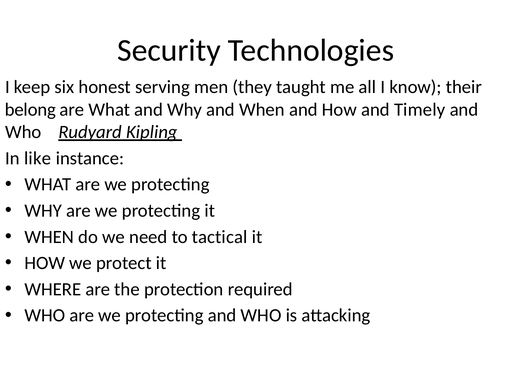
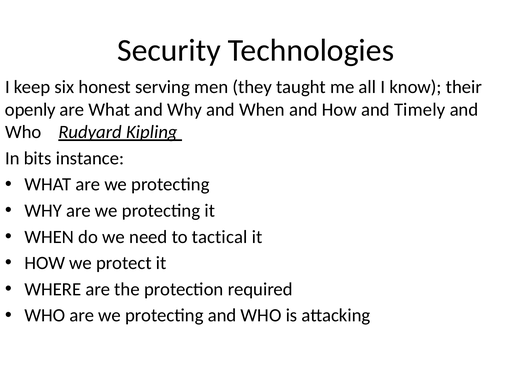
belong: belong -> openly (30, 110)
like: like -> bits (38, 158)
